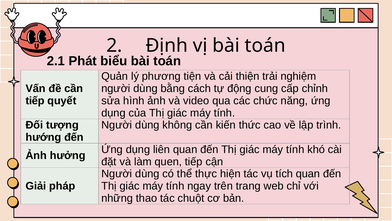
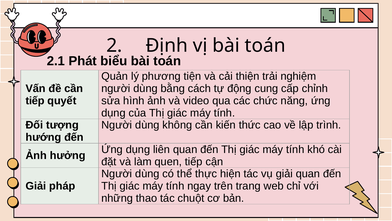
vụ tích: tích -> giải (284, 173)
